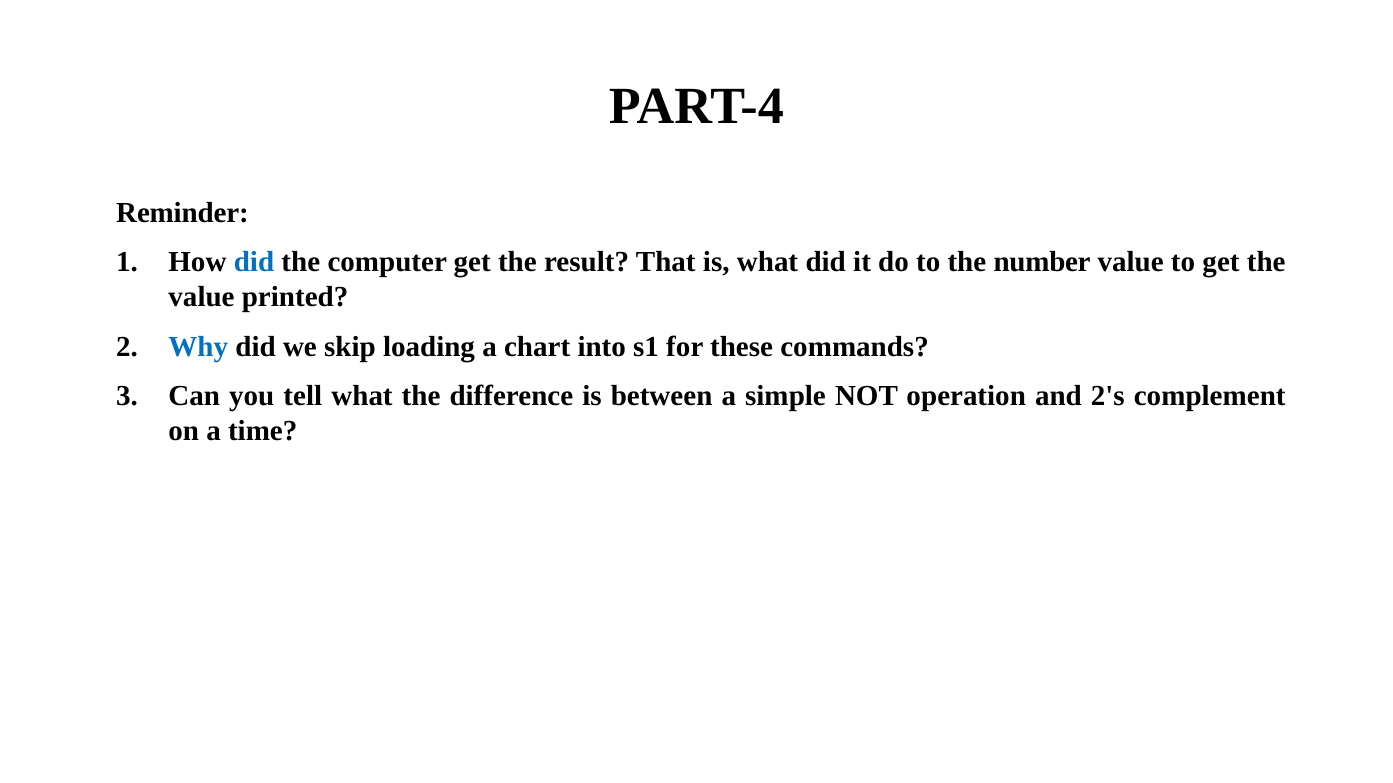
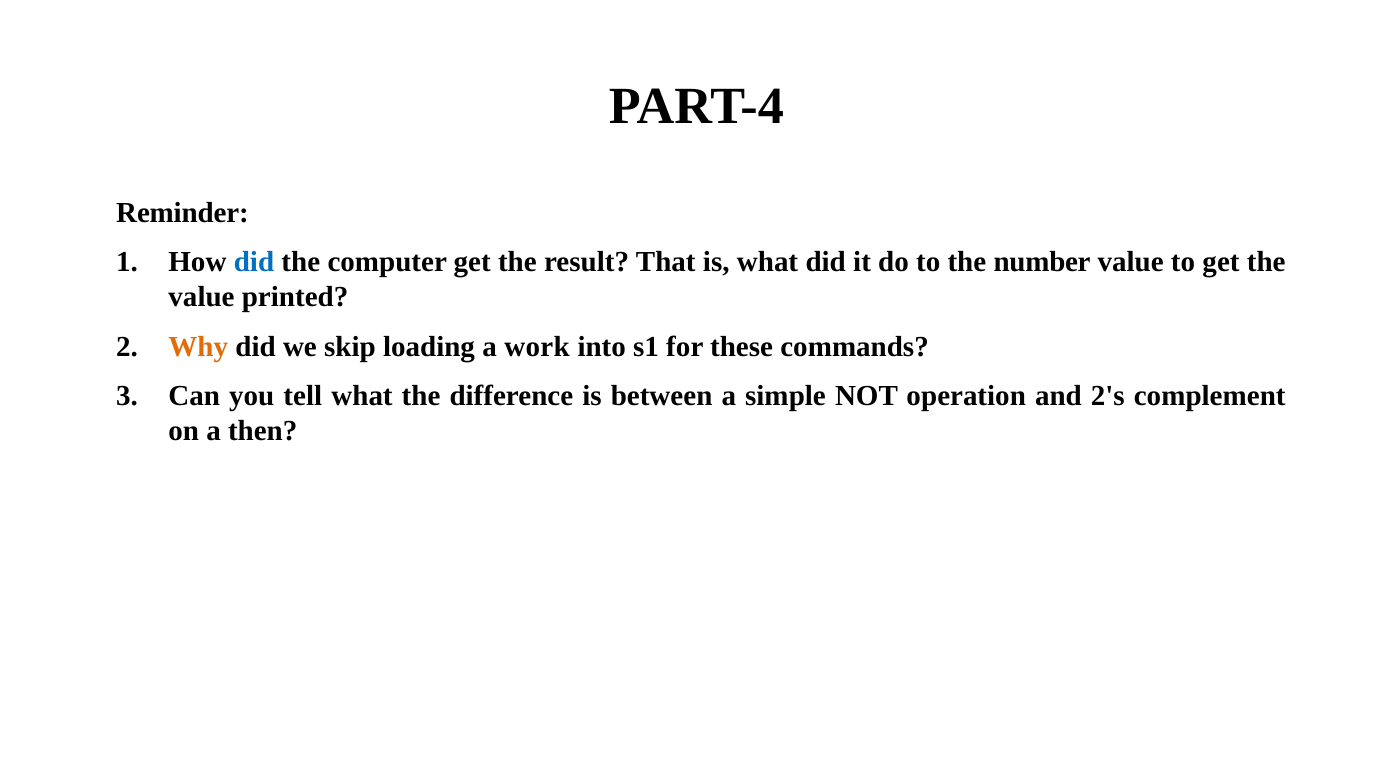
Why colour: blue -> orange (198, 347)
chart: chart -> work (537, 347)
time: time -> then (263, 431)
